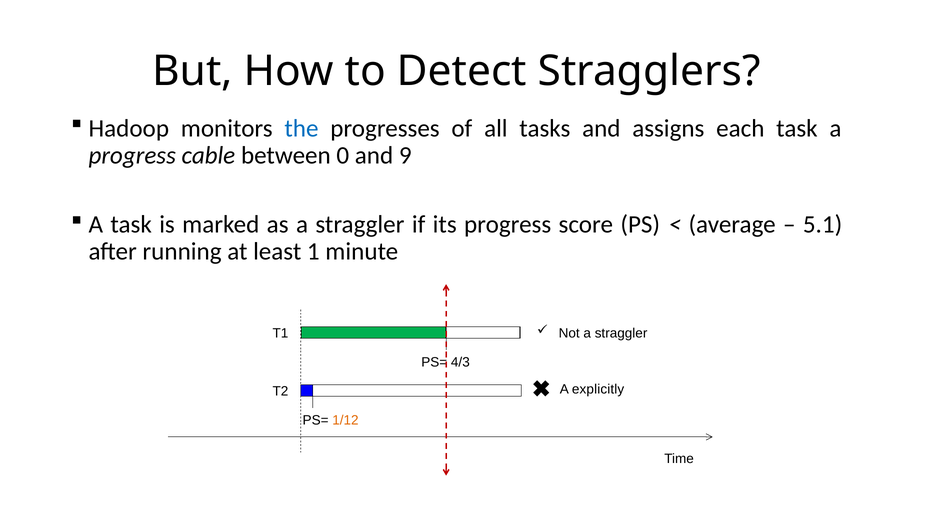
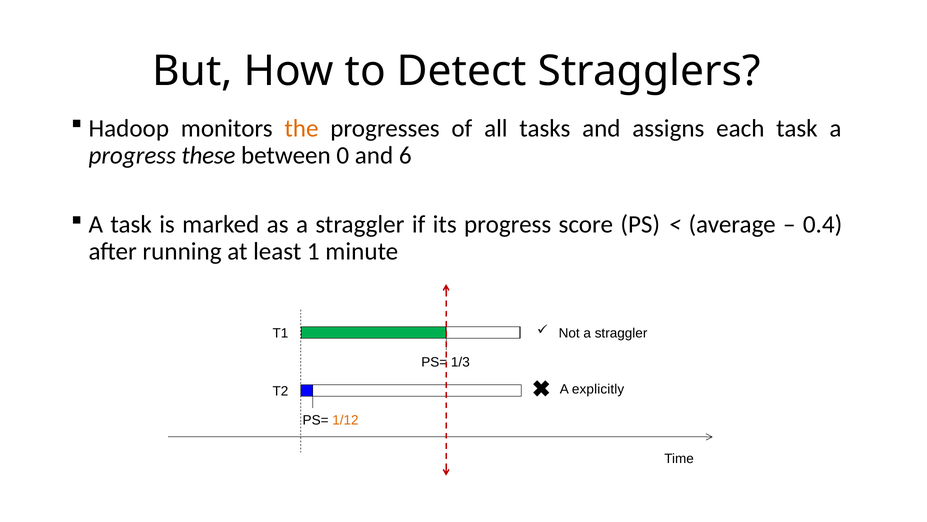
the colour: blue -> orange (301, 128)
cable: cable -> these (208, 155)
9: 9 -> 6 (405, 155)
5.1: 5.1 -> 0.4 (823, 224)
4/3: 4/3 -> 1/3 (460, 362)
